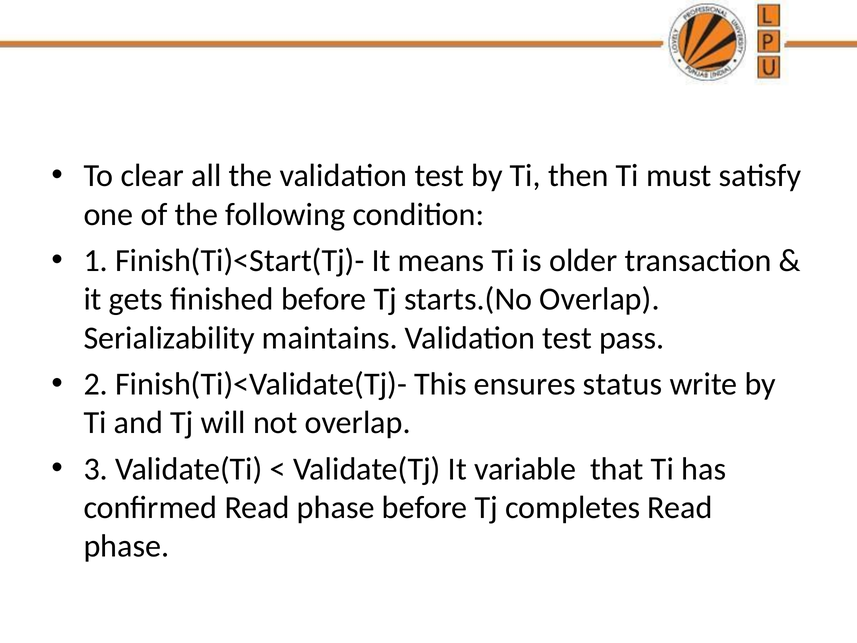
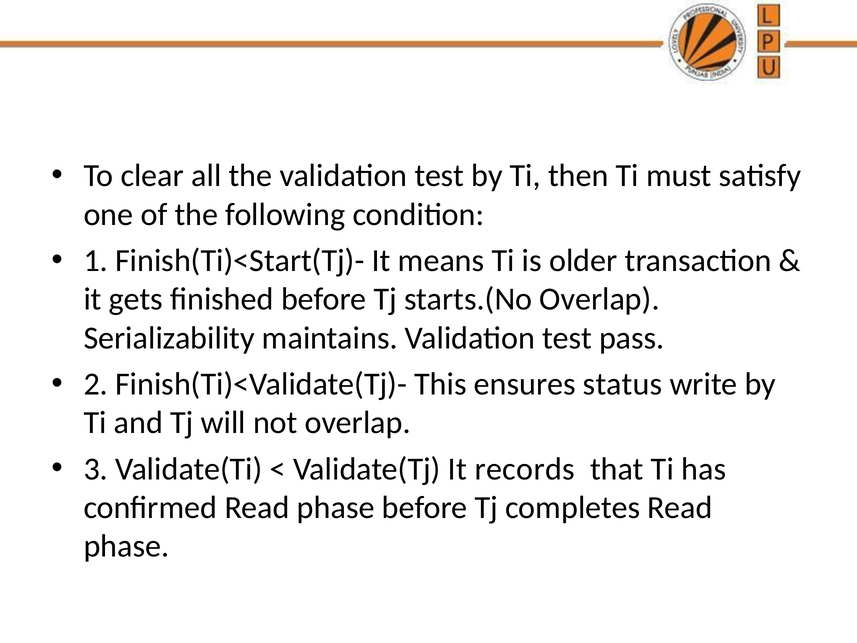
variable: variable -> records (525, 469)
